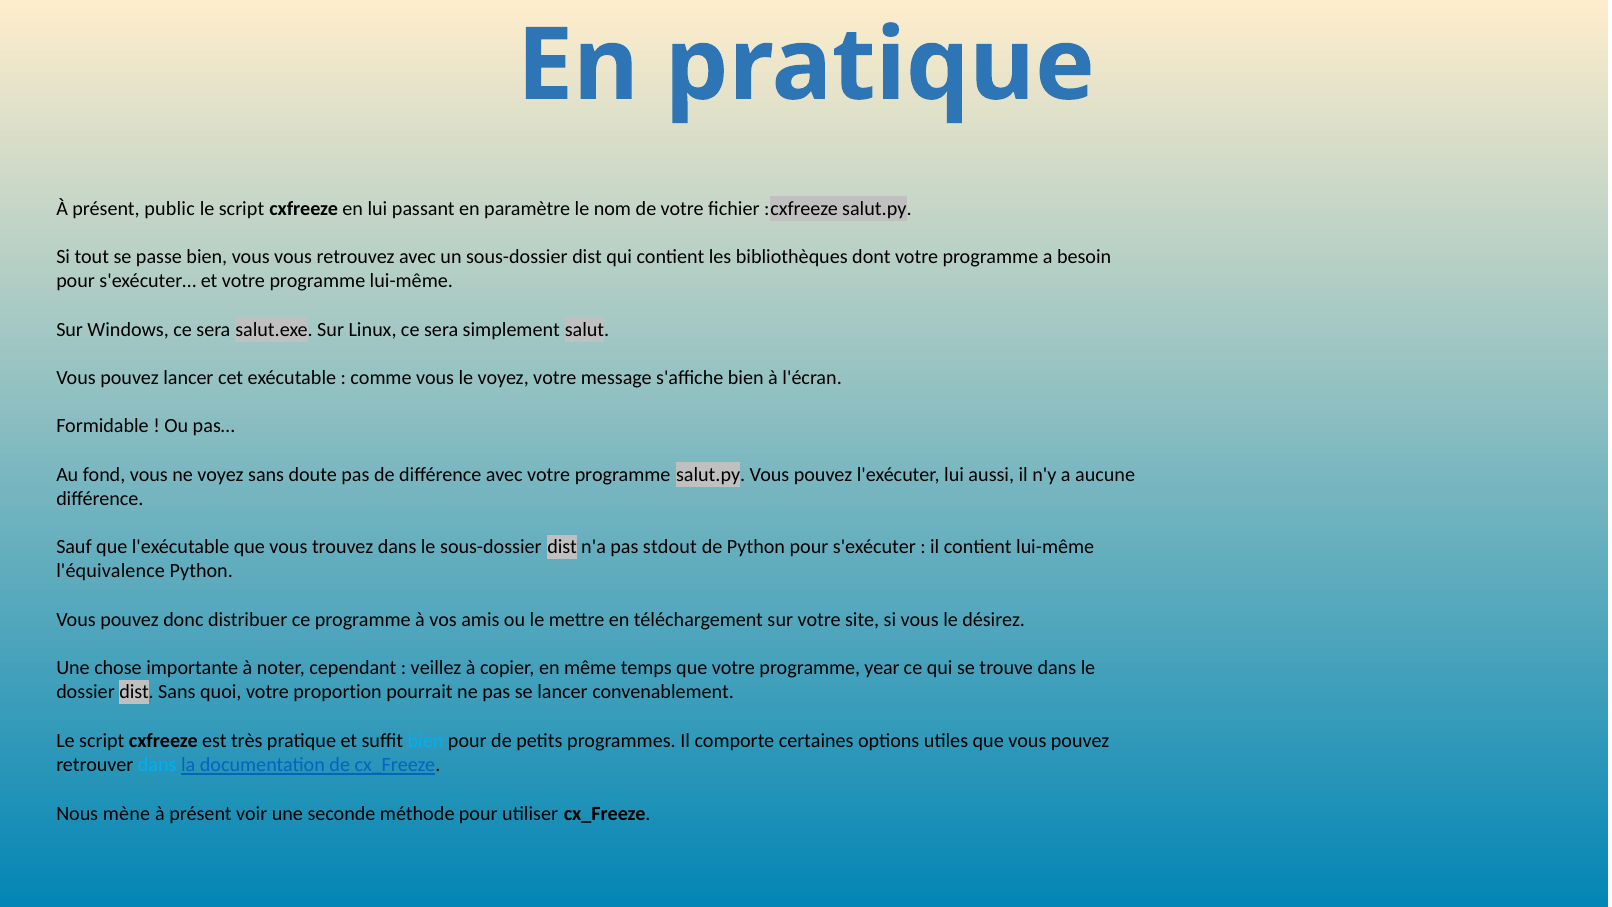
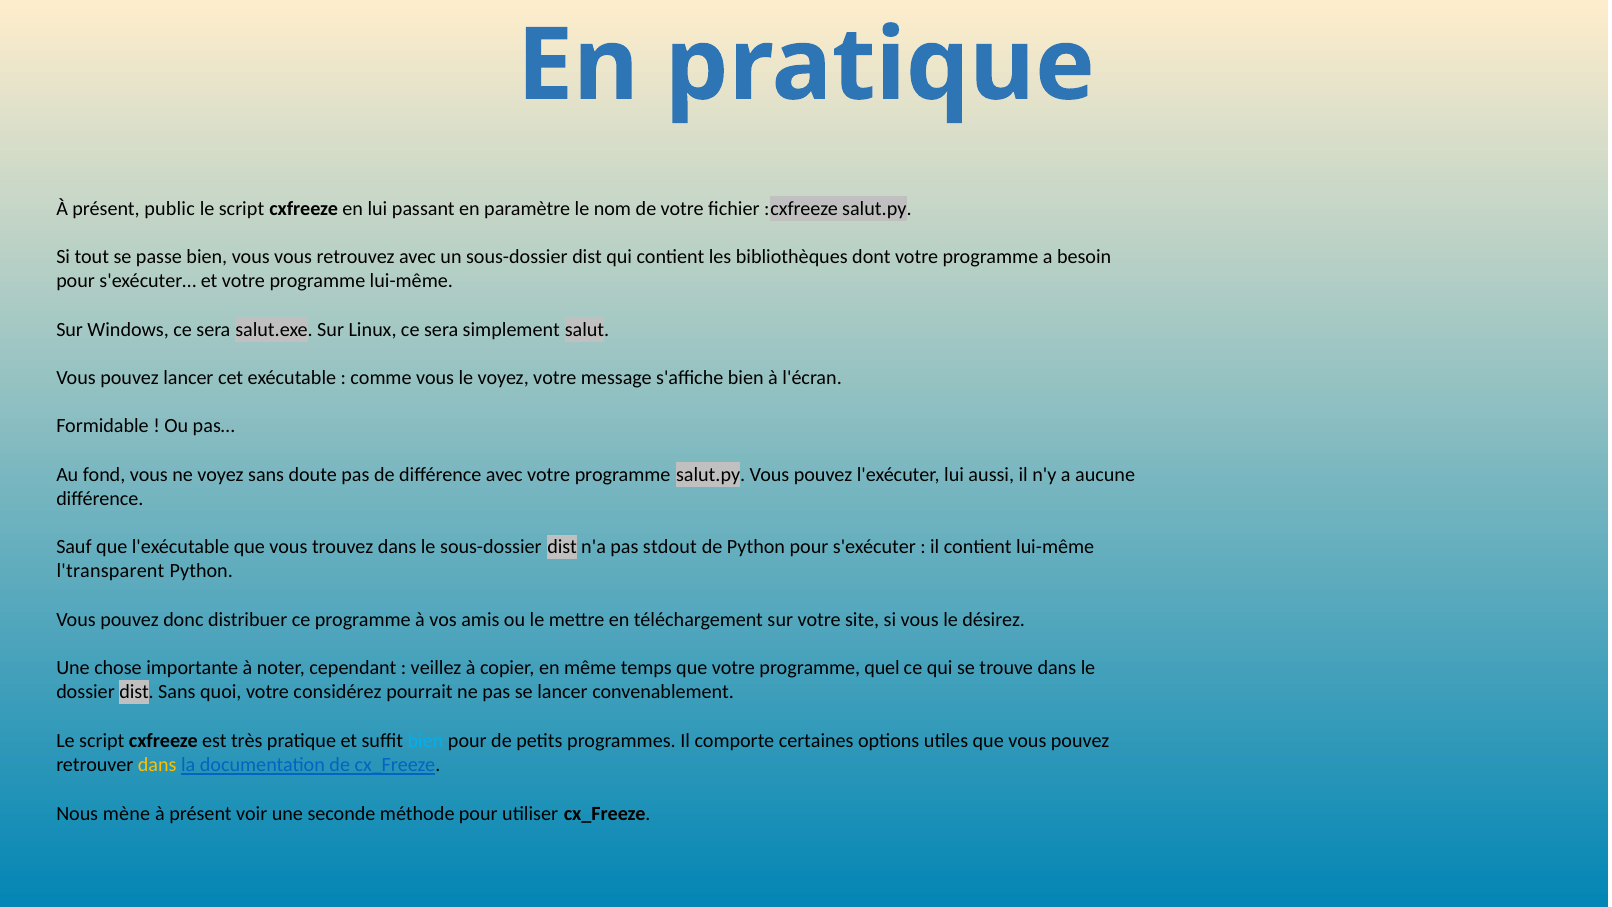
l'équivalence: l'équivalence -> l'transparent (111, 571)
year: year -> quel (882, 668)
proportion: proportion -> considérez (338, 692)
dans colour: light blue -> yellow (157, 765)
